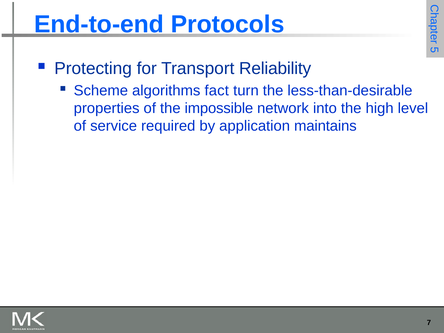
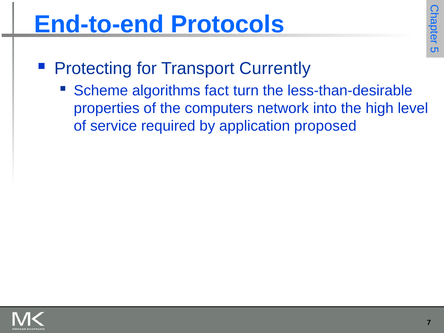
Reliability: Reliability -> Currently (275, 68)
impossible: impossible -> computers (219, 108)
maintains: maintains -> proposed (325, 126)
